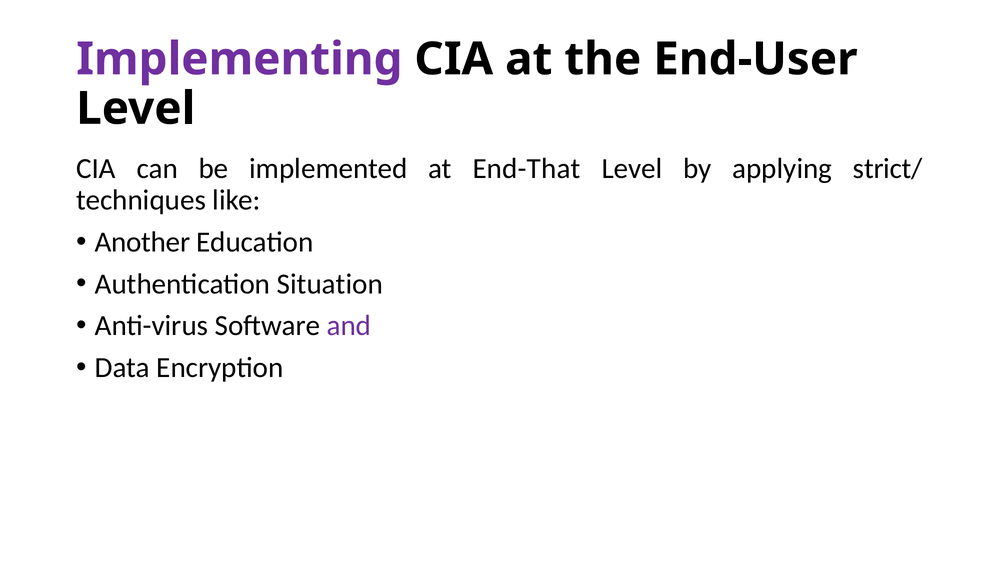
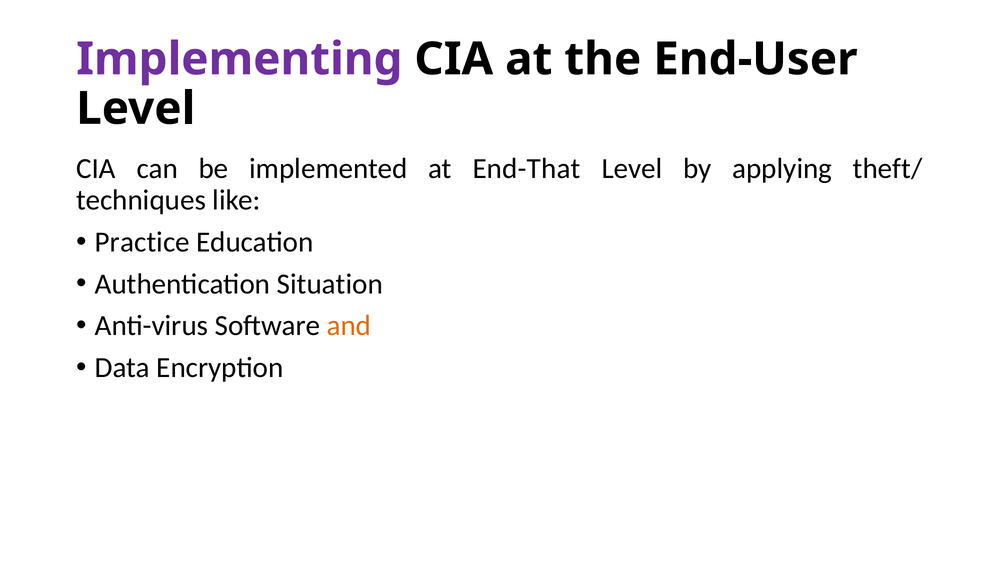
strict/: strict/ -> theft/ (888, 169)
Another: Another -> Practice (142, 242)
and colour: purple -> orange (349, 326)
